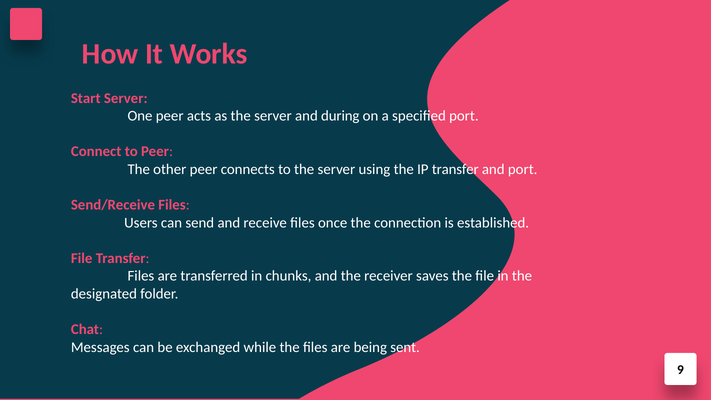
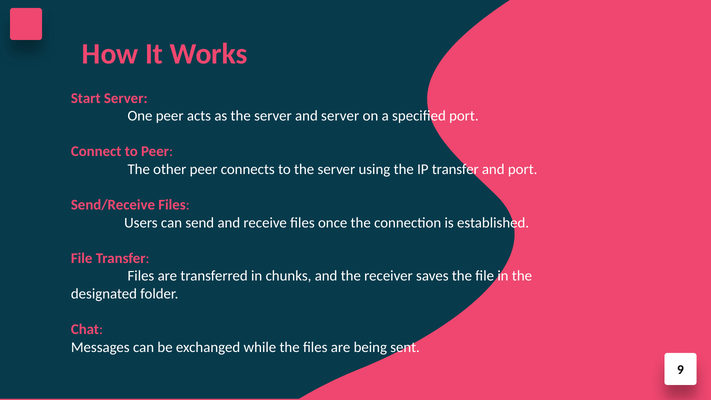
and during: during -> server (340, 116)
